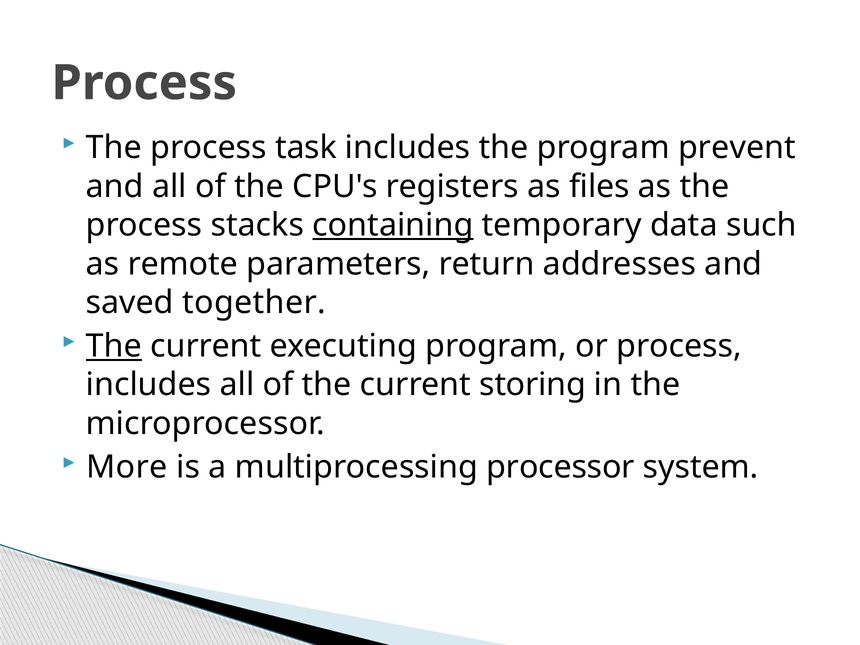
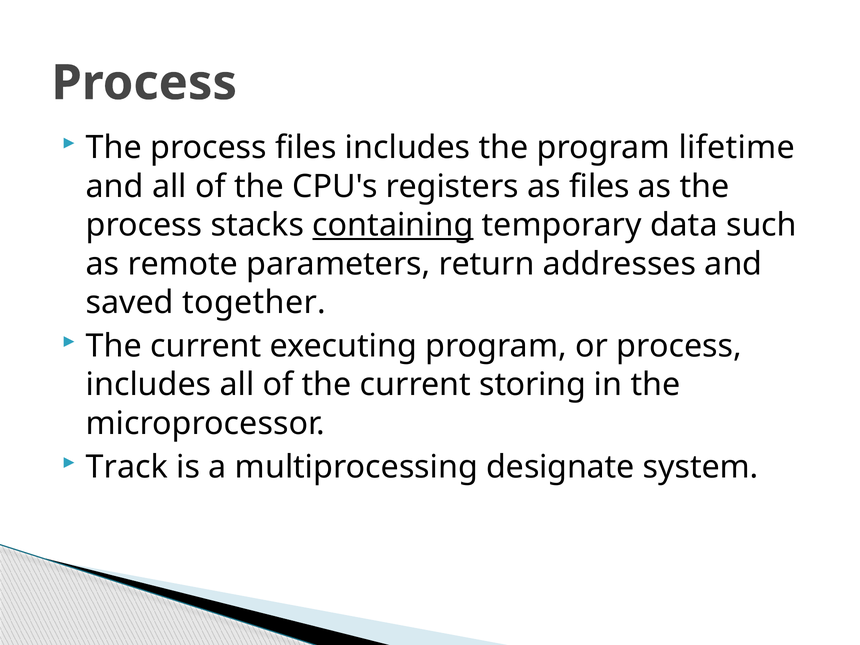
process task: task -> files (306, 148)
prevent: prevent -> lifetime (737, 148)
The underline: present -> none (114, 346)
More: More -> Track (127, 467)
processor: processor -> designate (560, 467)
